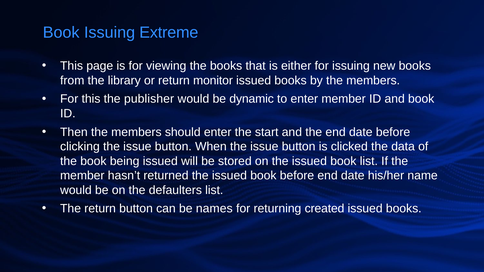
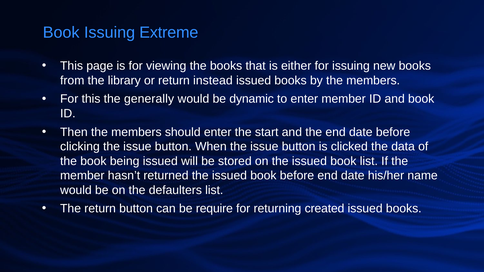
monitor: monitor -> instead (213, 81)
publisher: publisher -> generally (149, 99)
names: names -> require (214, 209)
